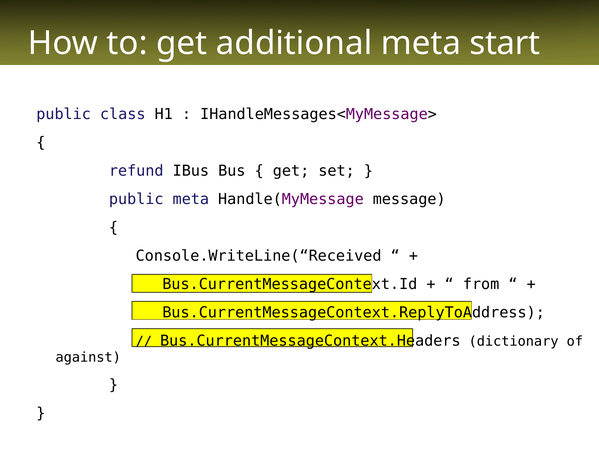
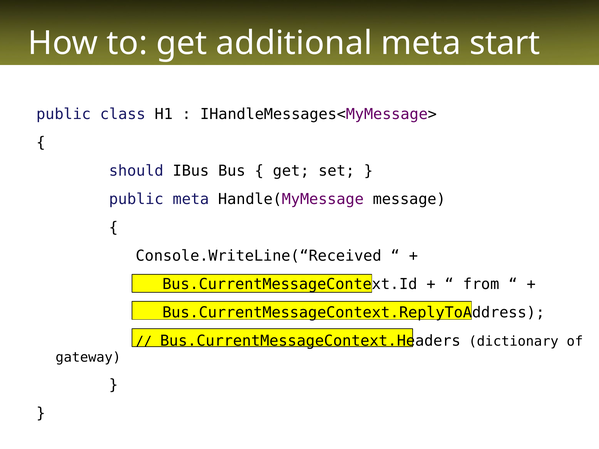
refund: refund -> should (136, 171)
against: against -> gateway (88, 358)
